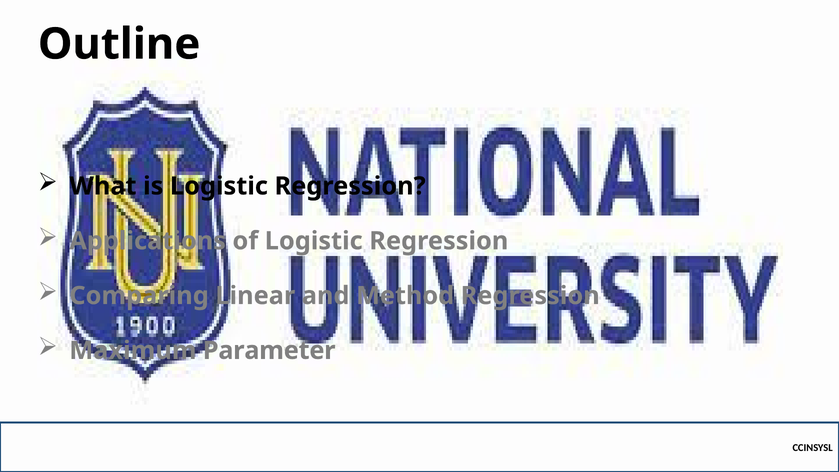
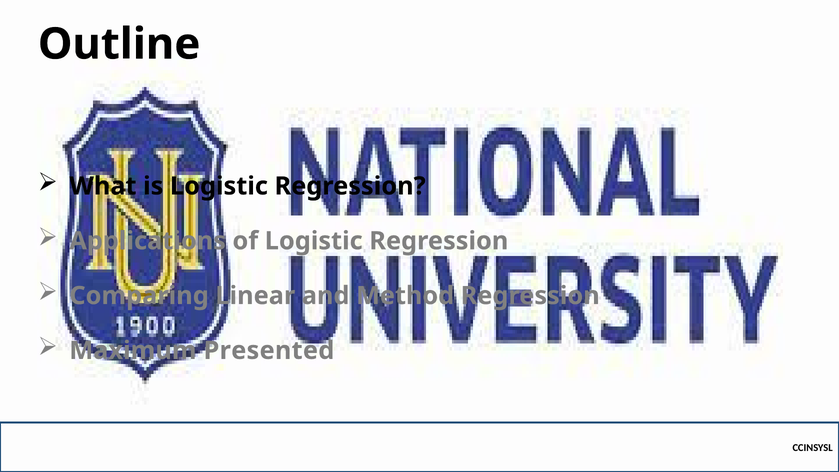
Parameter: Parameter -> Presented (269, 351)
